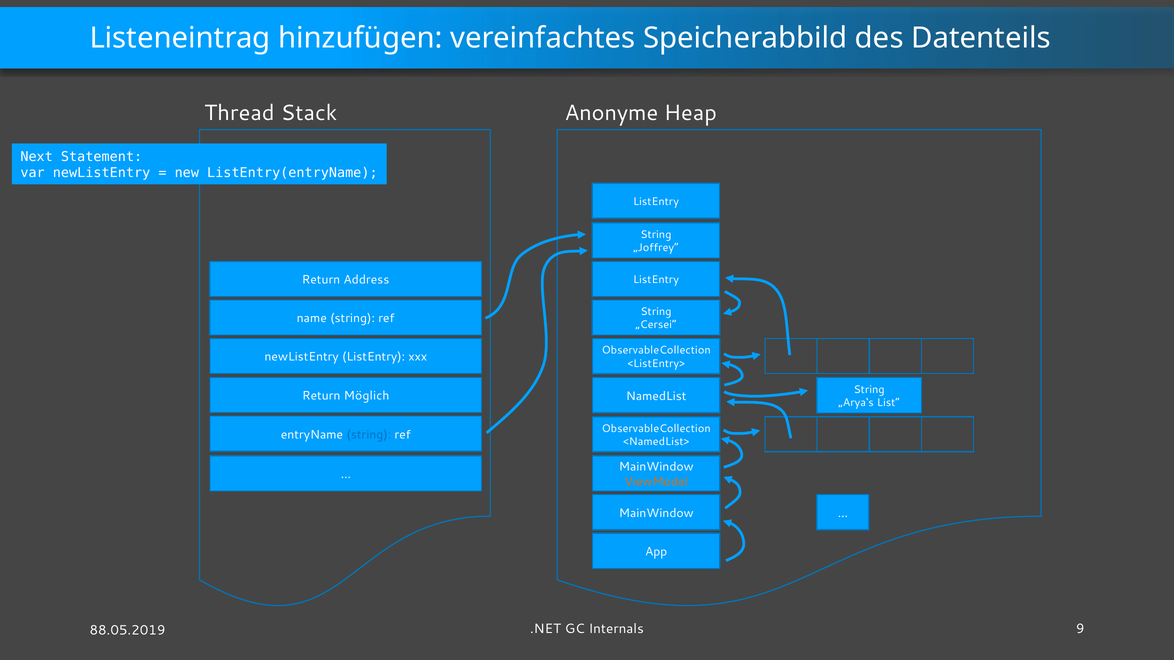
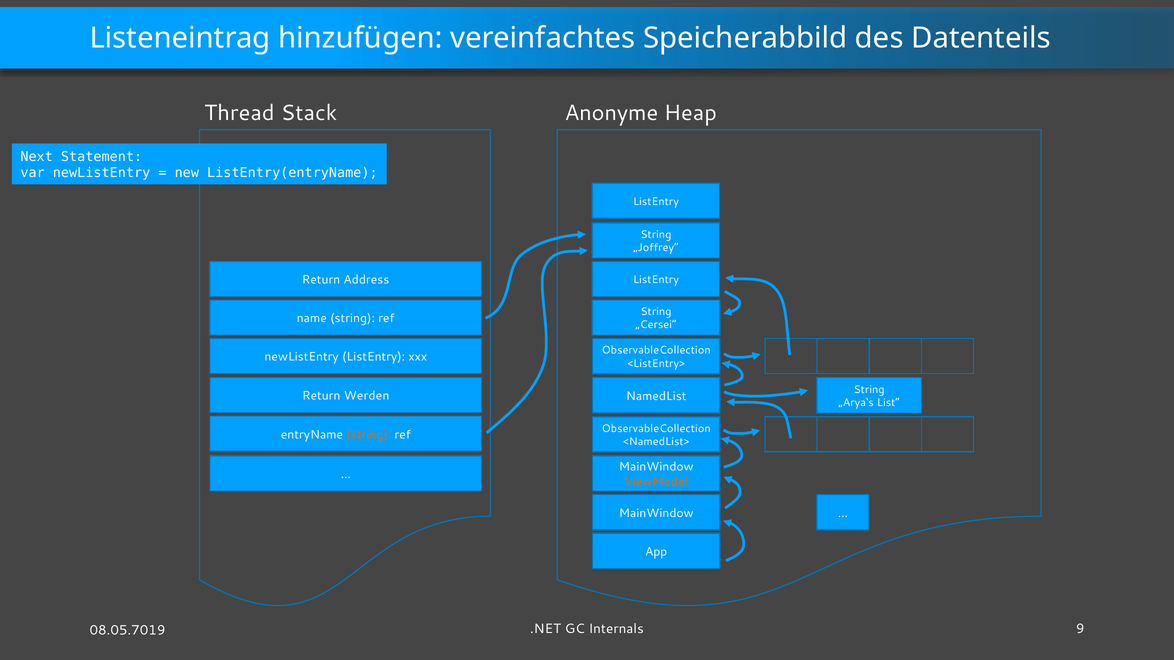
Möglich: Möglich -> Werden (367, 396)
string colour: blue -> orange (369, 435)
88.05.2019: 88.05.2019 -> 08.05.7019 (127, 631)
